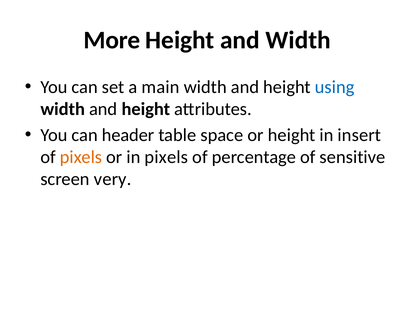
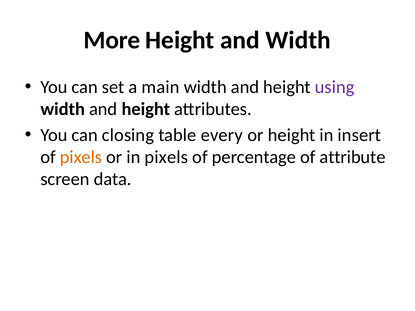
using colour: blue -> purple (335, 87)
header: header -> closing (128, 135)
space: space -> every (222, 135)
sensitive: sensitive -> attribute (353, 157)
very: very -> data (113, 179)
